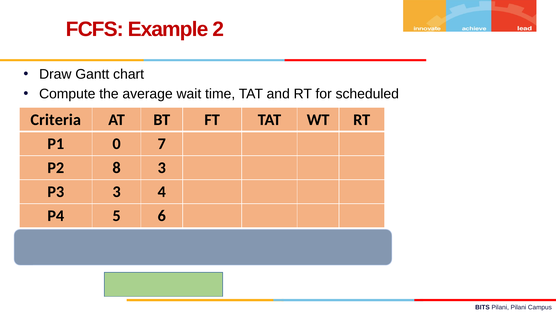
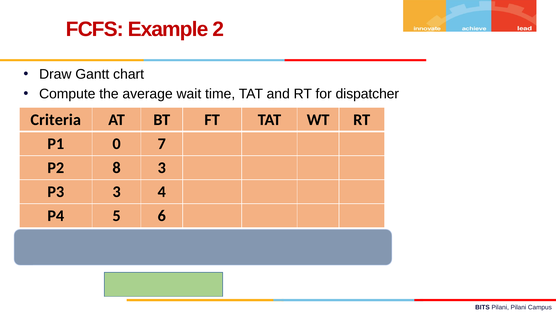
scheduled: scheduled -> dispatcher (367, 94)
